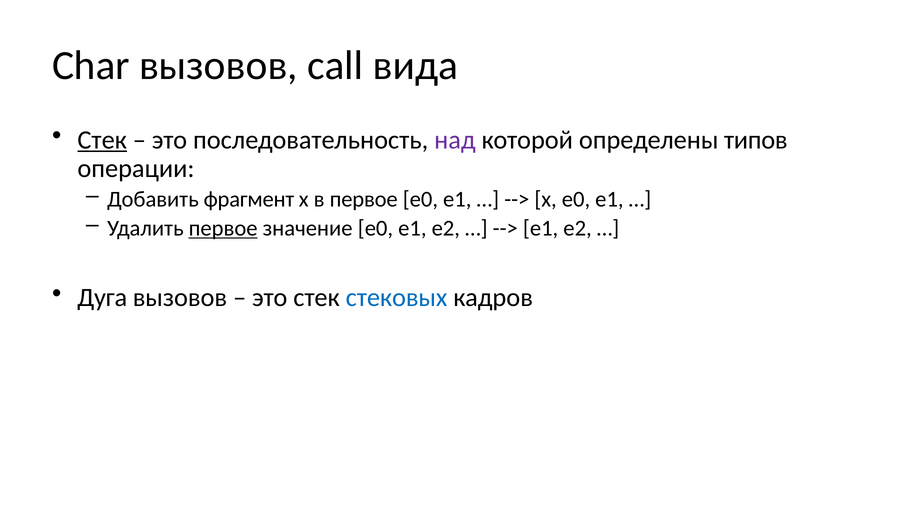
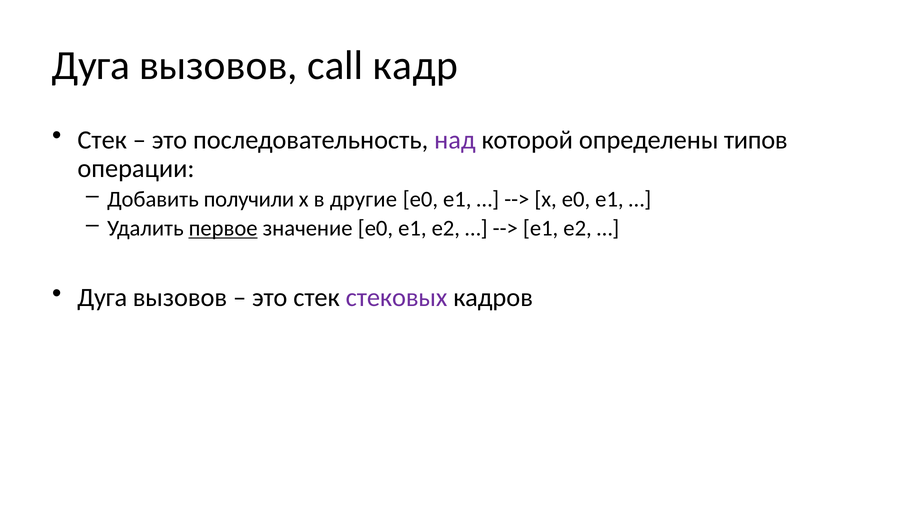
Char: Char -> Дуга (91, 66)
вида: вида -> кадр (415, 66)
Стек underline: present -> none (102, 140)
фрагмент: фрагмент -> получили (249, 199)
в первое: первое -> другие (363, 199)
стековых colour: blue -> purple (397, 298)
